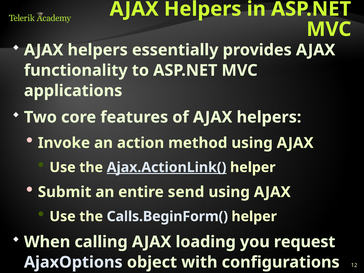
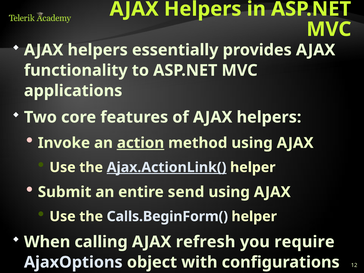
action underline: none -> present (141, 143)
loading: loading -> refresh (206, 242)
request: request -> require (304, 242)
